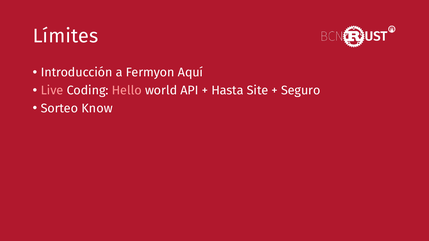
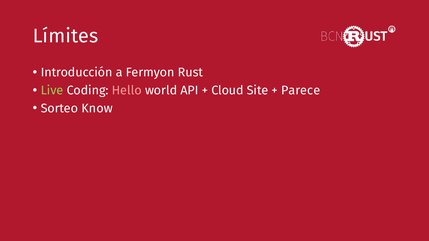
Aquí: Aquí -> Rust (190, 73)
Live colour: pink -> light green (52, 91)
Hasta: Hasta -> Cloud (227, 91)
Seguro: Seguro -> Parece (301, 91)
